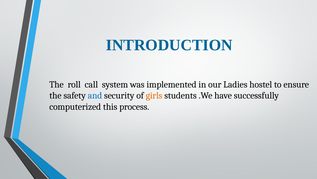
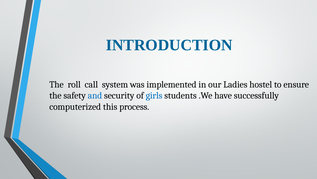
girls colour: orange -> blue (154, 95)
